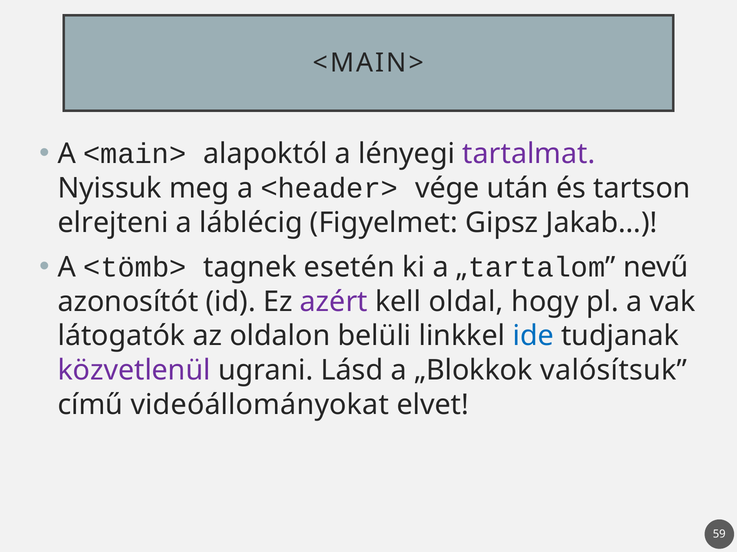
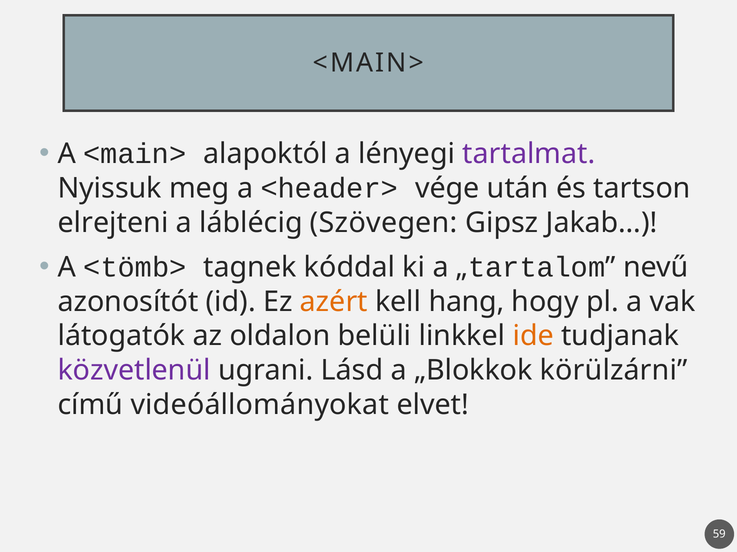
Figyelmet: Figyelmet -> Szövegen (384, 223)
esetén: esetén -> kóddal (350, 268)
azért colour: purple -> orange (334, 302)
oldal: oldal -> hang (466, 302)
ide colour: blue -> orange (533, 336)
valósítsuk: valósítsuk -> körülzárni (614, 371)
